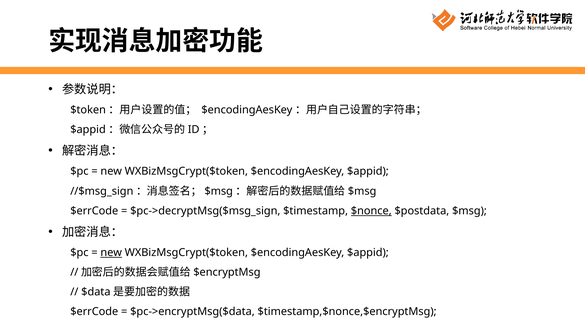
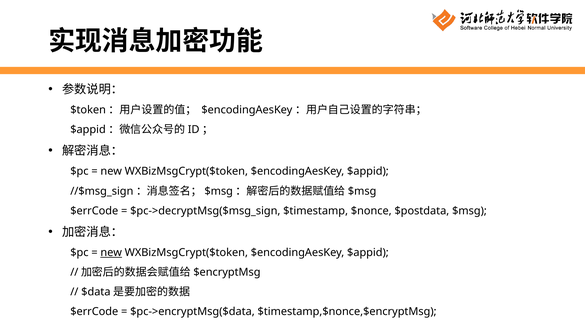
$nonce underline: present -> none (371, 211)
